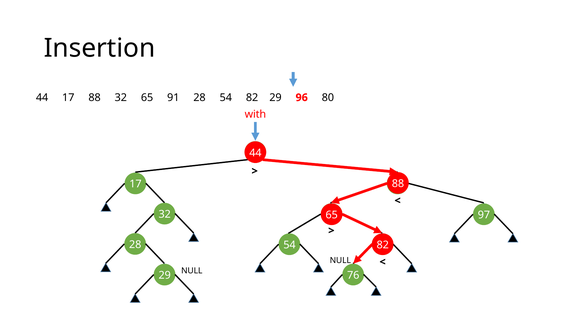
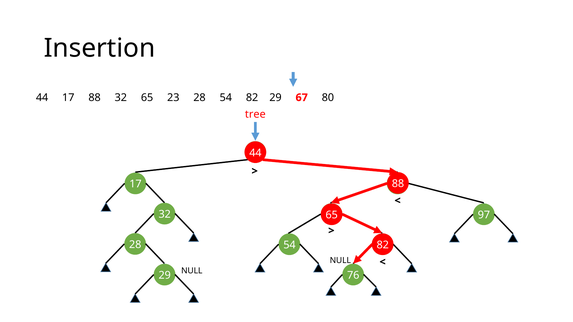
91: 91 -> 23 (173, 98)
96: 96 -> 67 (302, 98)
with: with -> tree (255, 114)
